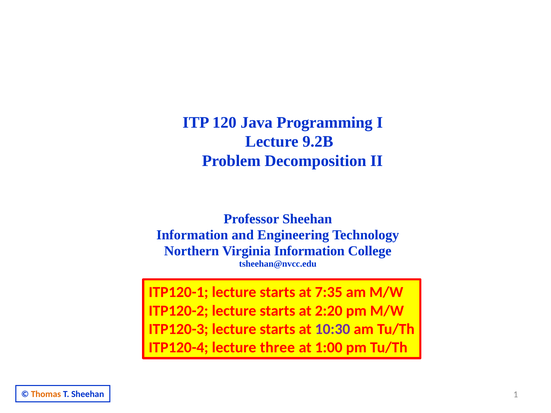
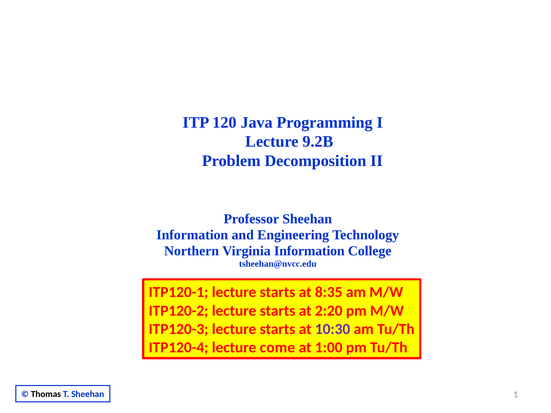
7:35: 7:35 -> 8:35 (329, 292)
three: three -> come (277, 348)
Thomas colour: orange -> black (46, 395)
